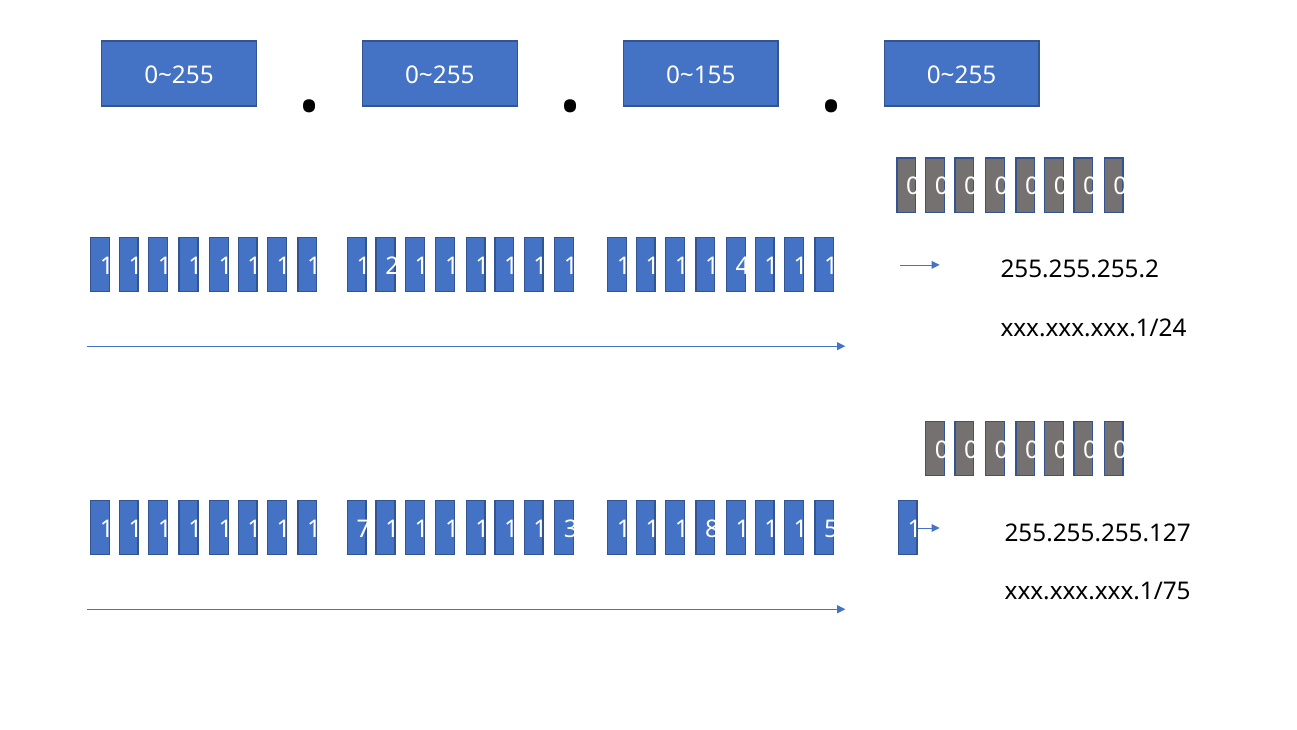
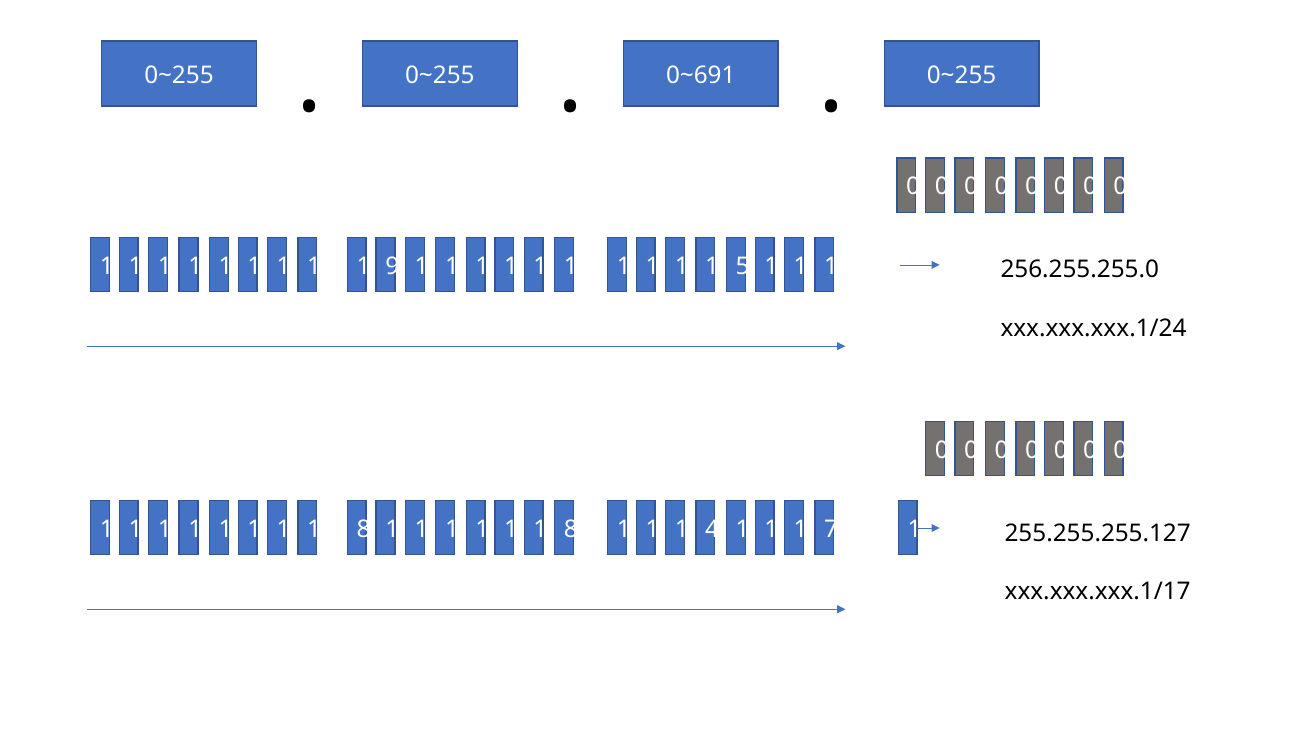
0~155: 0~155 -> 0~691 (701, 75)
2: 2 -> 9 (392, 266)
4: 4 -> 5 (743, 266)
255.255.255.2: 255.255.255.2 -> 256.255.255.0 (1080, 270)
7: 7 -> 8 (364, 529)
3: 3 -> 8 (571, 529)
8: 8 -> 4 (712, 529)
5: 5 -> 7 (831, 529)
xxx.xxx.xxx.1/75: xxx.xxx.xxx.1/75 -> xxx.xxx.xxx.1/17 (1098, 591)
